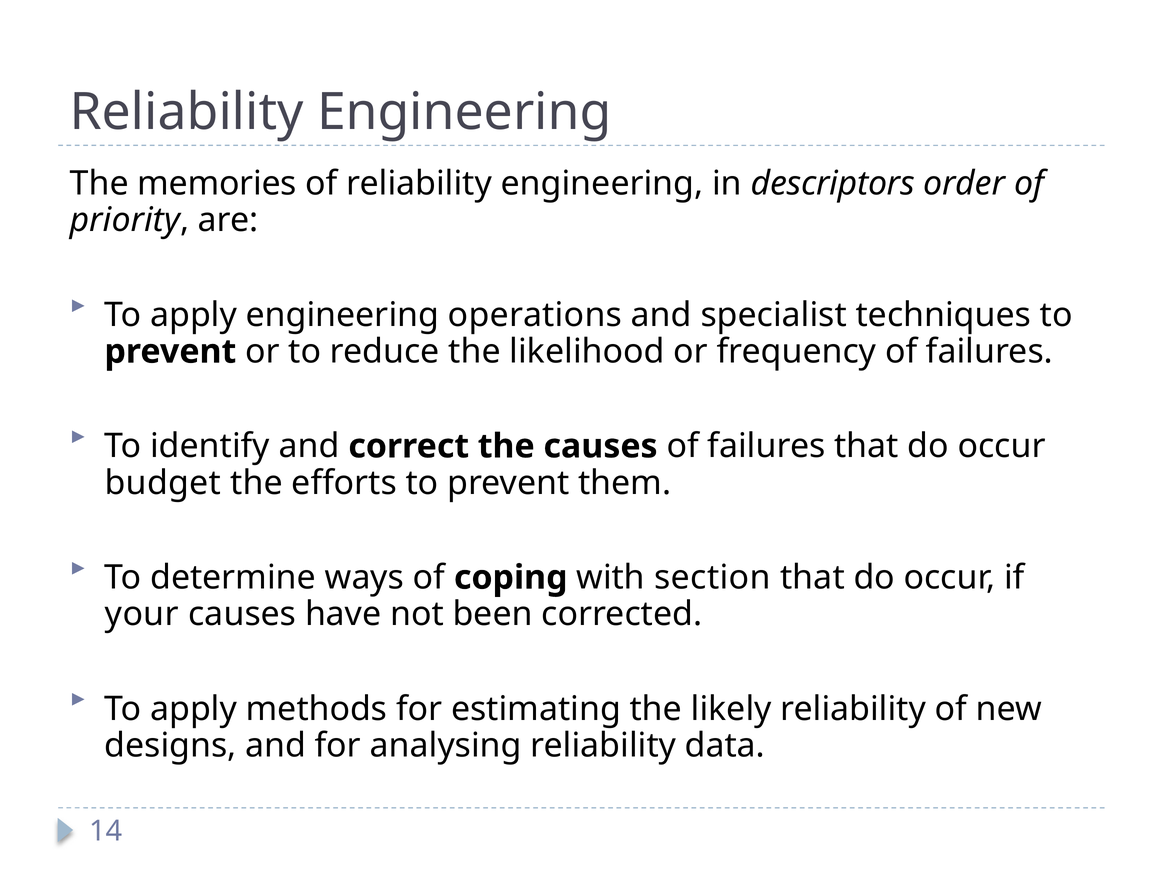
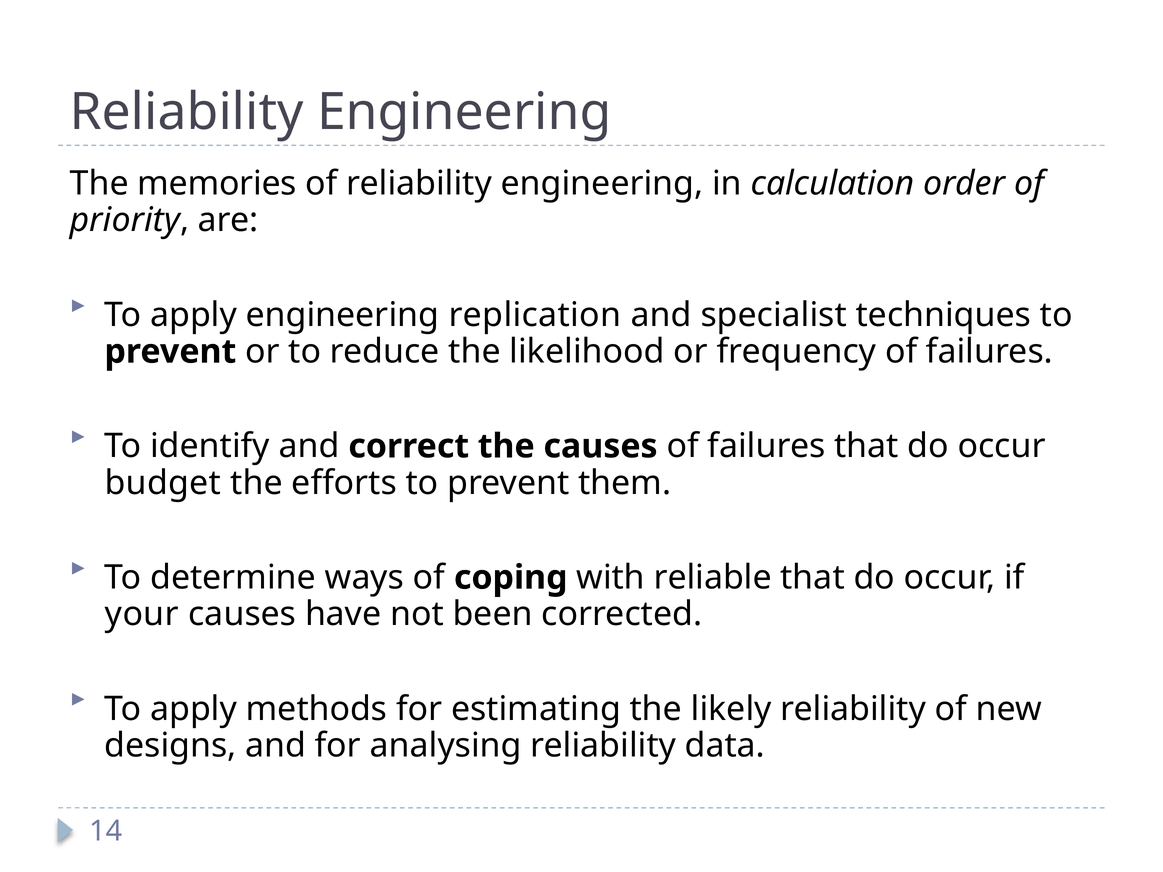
descriptors: descriptors -> calculation (833, 184)
operations: operations -> replication (535, 315)
section: section -> reliable (713, 578)
